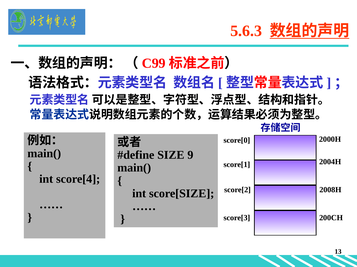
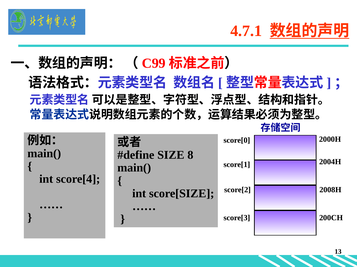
5.6.3: 5.6.3 -> 4.7.1 (246, 31)
9: 9 -> 8 (190, 155)
